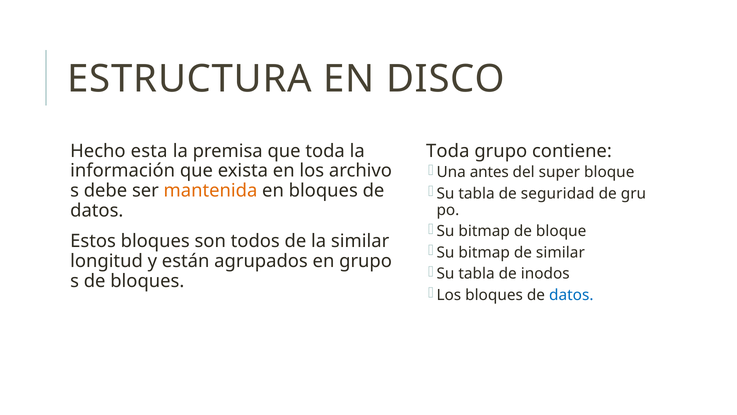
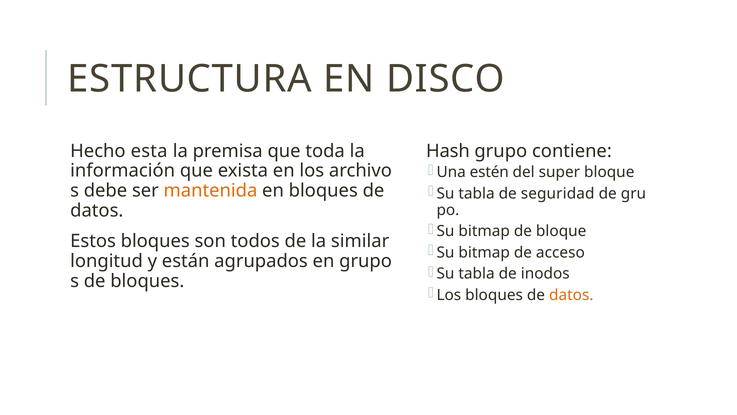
Toda: Toda -> Hash (448, 151)
antes: antes -> estén (489, 172)
de similar: similar -> acceso (560, 252)
datos colour: blue -> orange (571, 295)
